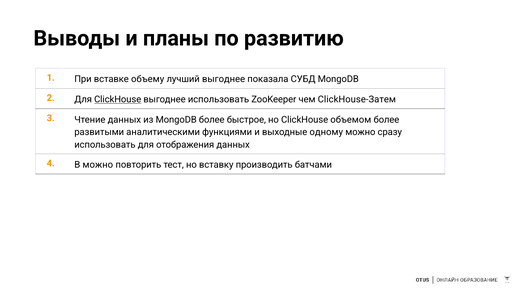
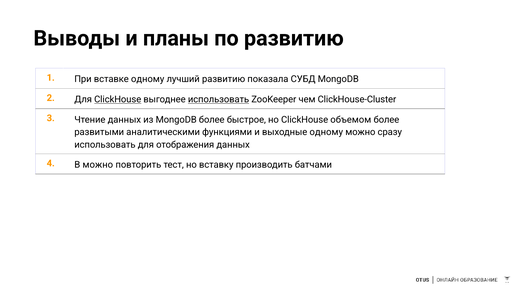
вставке объему: объему -> одному (148, 79)
лучший выгоднее: выгоднее -> развитию (224, 79)
использовать underline: none -> present (219, 99)
ClickHouse-Затем: ClickHouse-Затем -> ClickHouse-Cluster (357, 99)
